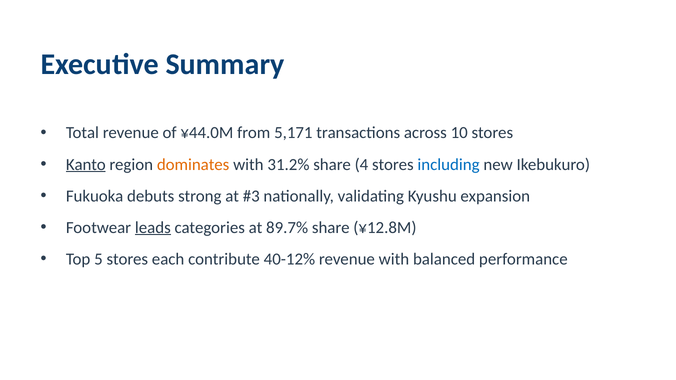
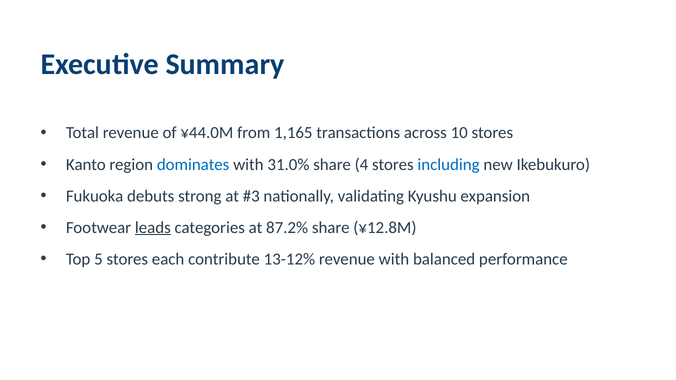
5,171: 5,171 -> 1,165 (293, 133)
Kanto underline: present -> none (86, 165)
dominates colour: orange -> blue (193, 165)
31.2%: 31.2% -> 31.0% (288, 165)
89.7%: 89.7% -> 87.2% (287, 228)
40-12%: 40-12% -> 13-12% (289, 259)
